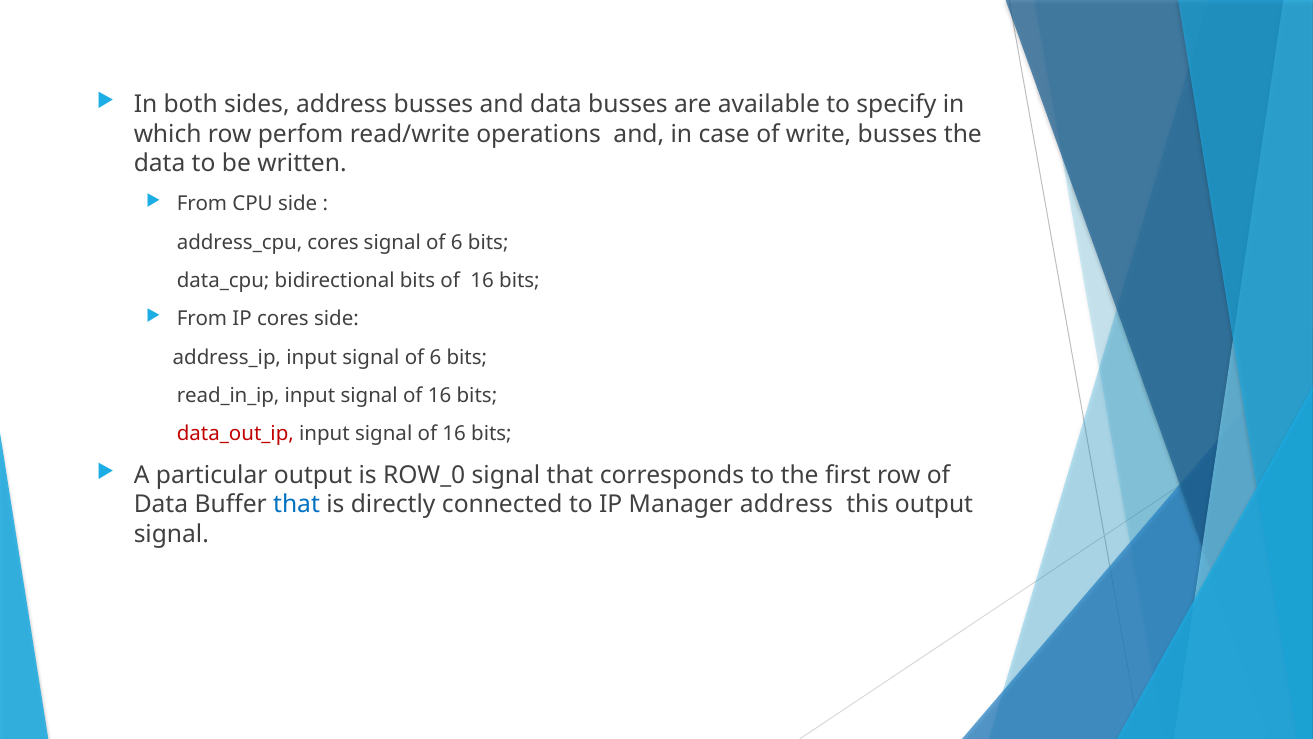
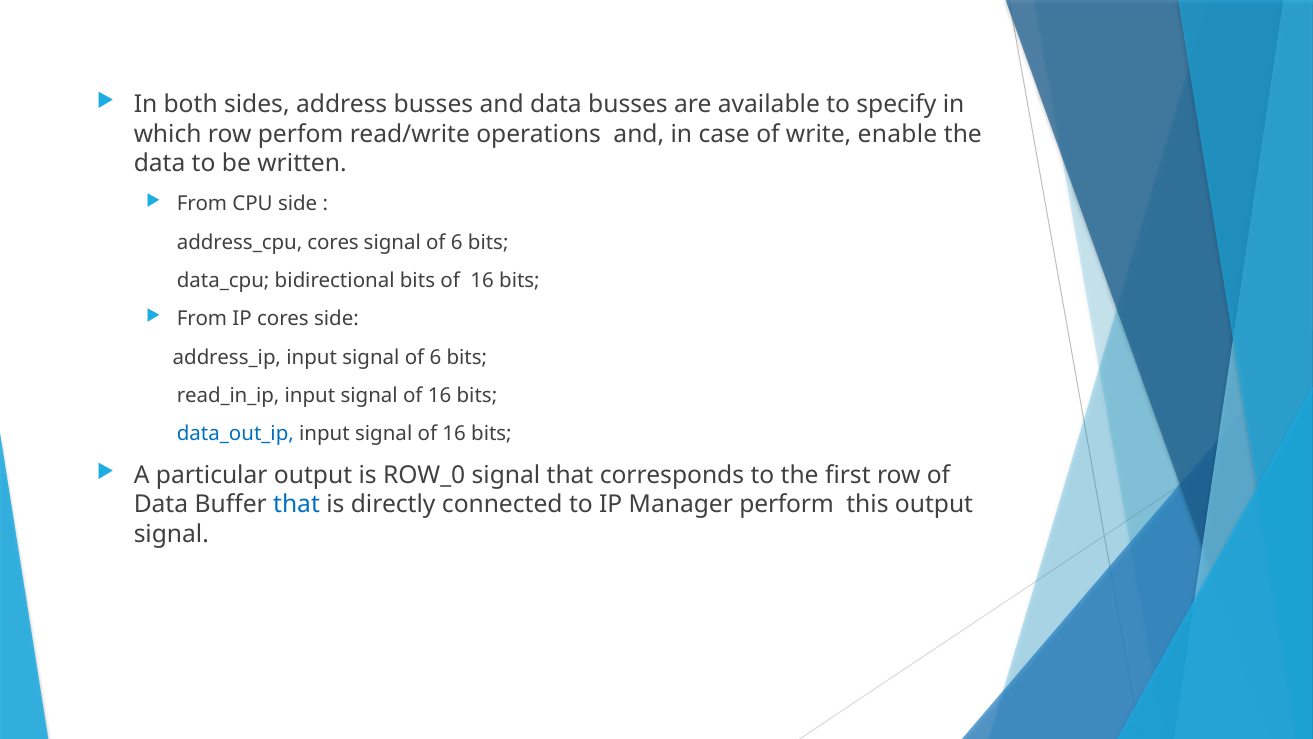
write busses: busses -> enable (897, 134)
data_out_ip colour: red -> blue (235, 434)
Manager address: address -> perform (787, 504)
